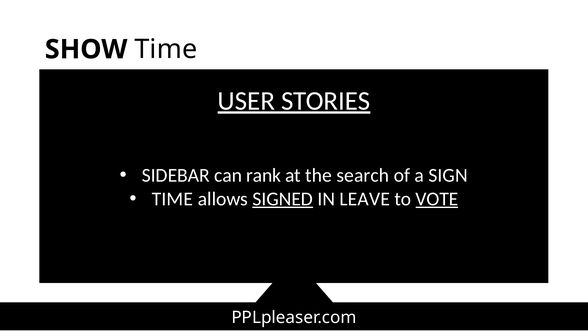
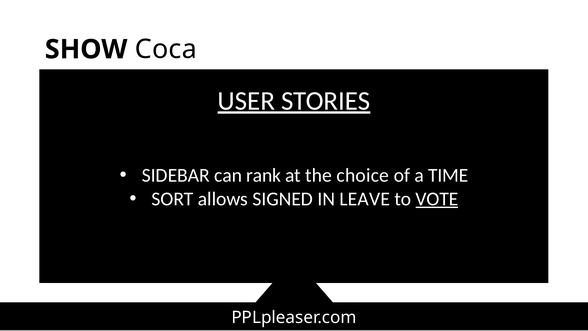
Time: Time -> Coca (166, 49)
search: search -> choice (363, 175)
SIGN: SIGN -> TIME (448, 175)
TIME: TIME -> SORT (173, 199)
SIGNED underline: present -> none (283, 199)
